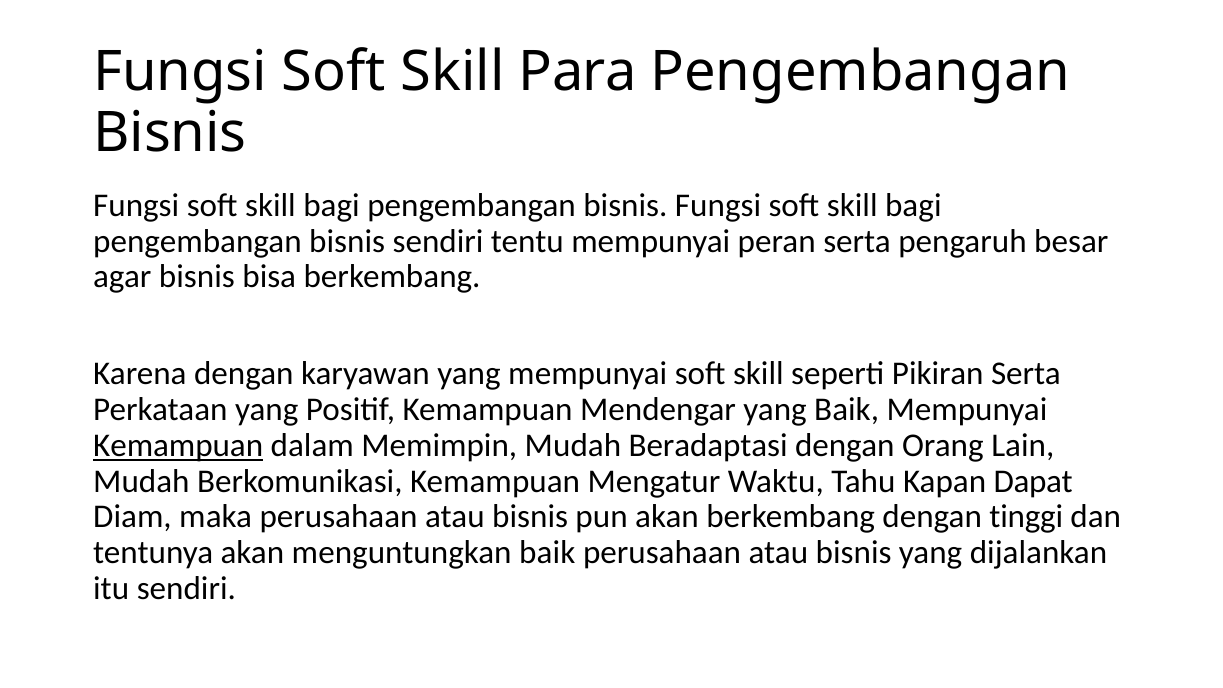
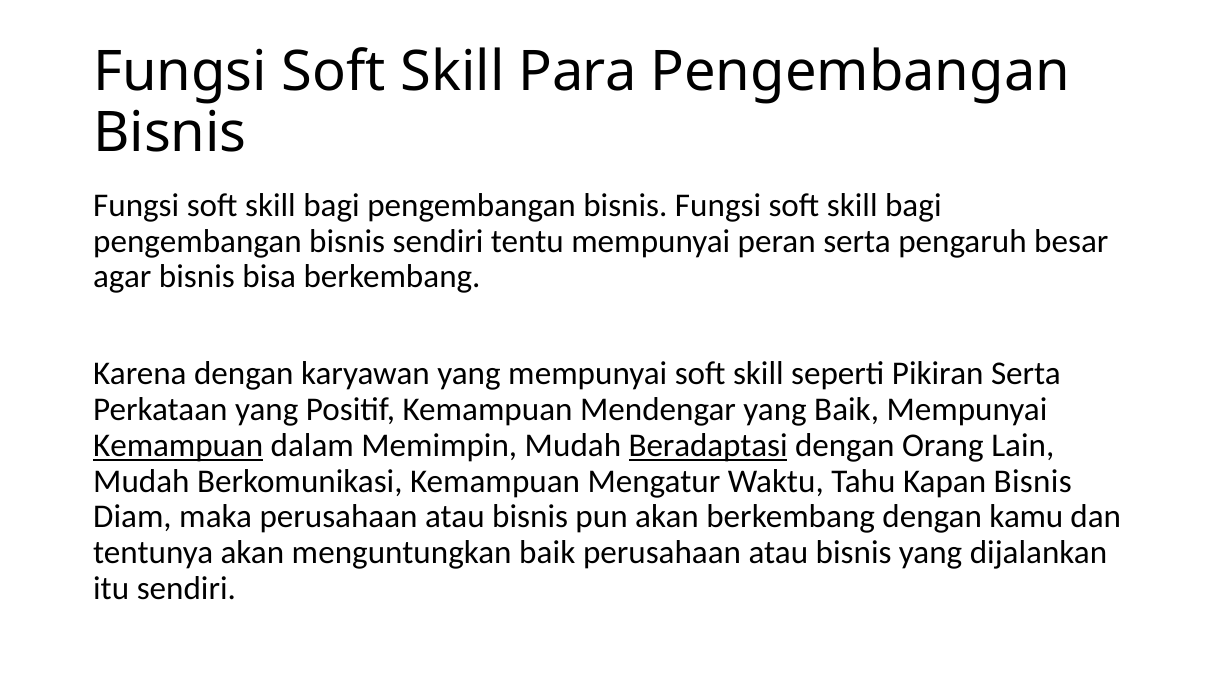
Beradaptasi underline: none -> present (708, 445)
Kapan Dapat: Dapat -> Bisnis (1033, 481)
tinggi: tinggi -> kamu (1026, 517)
